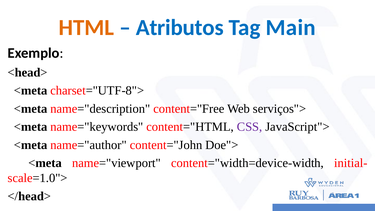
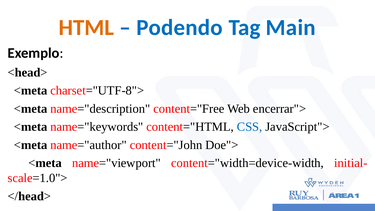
Atributos: Atributos -> Podendo (180, 28)
serviços">: serviços"> -> encerrar"> (280, 109)
CSS colour: purple -> blue (250, 127)
